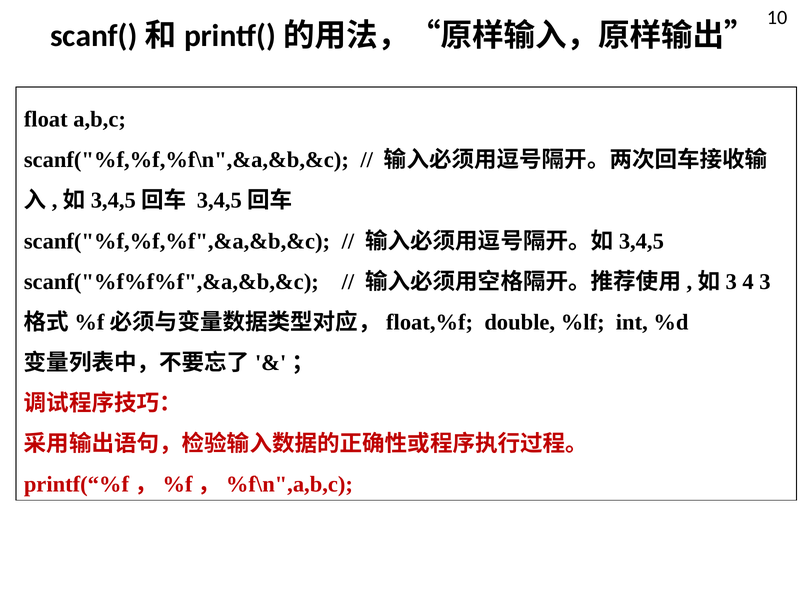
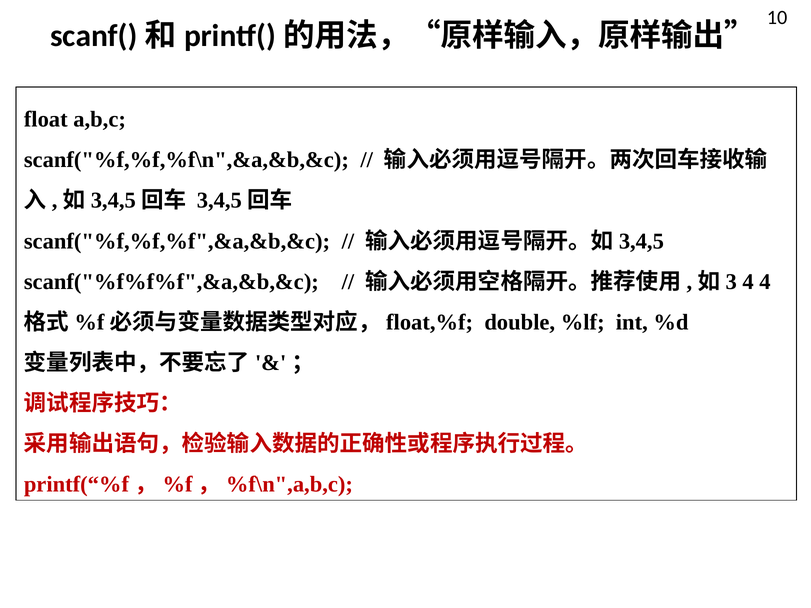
4 3: 3 -> 4 (765, 282)
